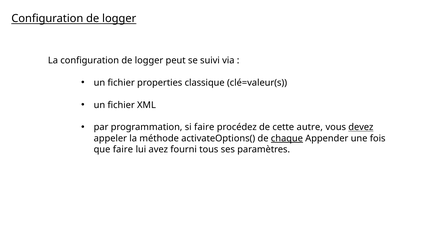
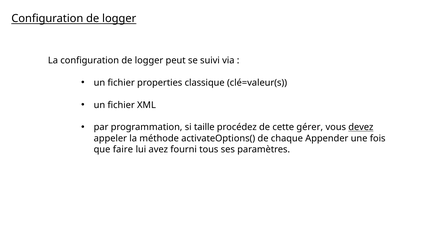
si faire: faire -> taille (204, 127)
autre: autre -> gérer (310, 127)
chaque underline: present -> none (287, 138)
